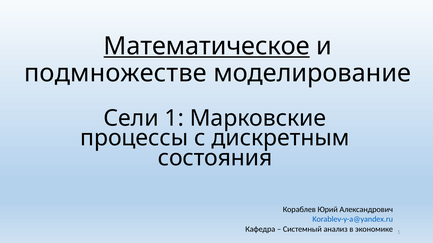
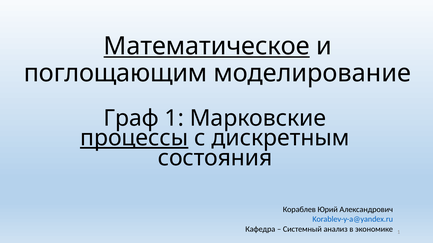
подмножестве: подмножестве -> поглощающим (116, 74)
Сели: Сели -> Граф (131, 118)
процессы underline: none -> present (134, 138)
